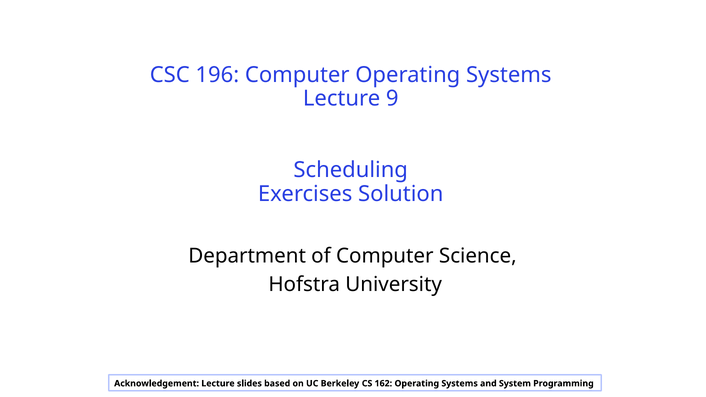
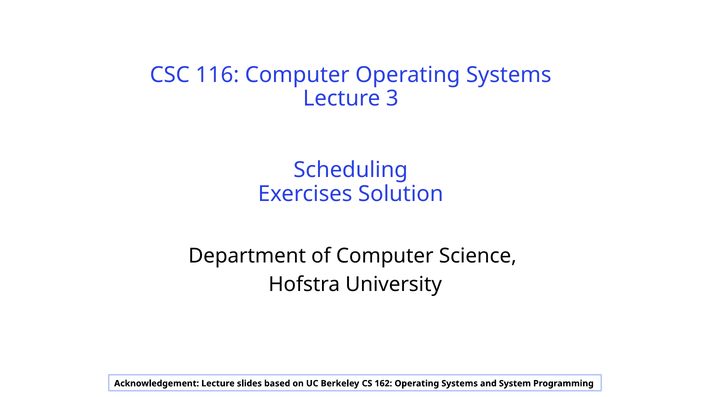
196: 196 -> 116 (217, 75)
9: 9 -> 3 (392, 99)
